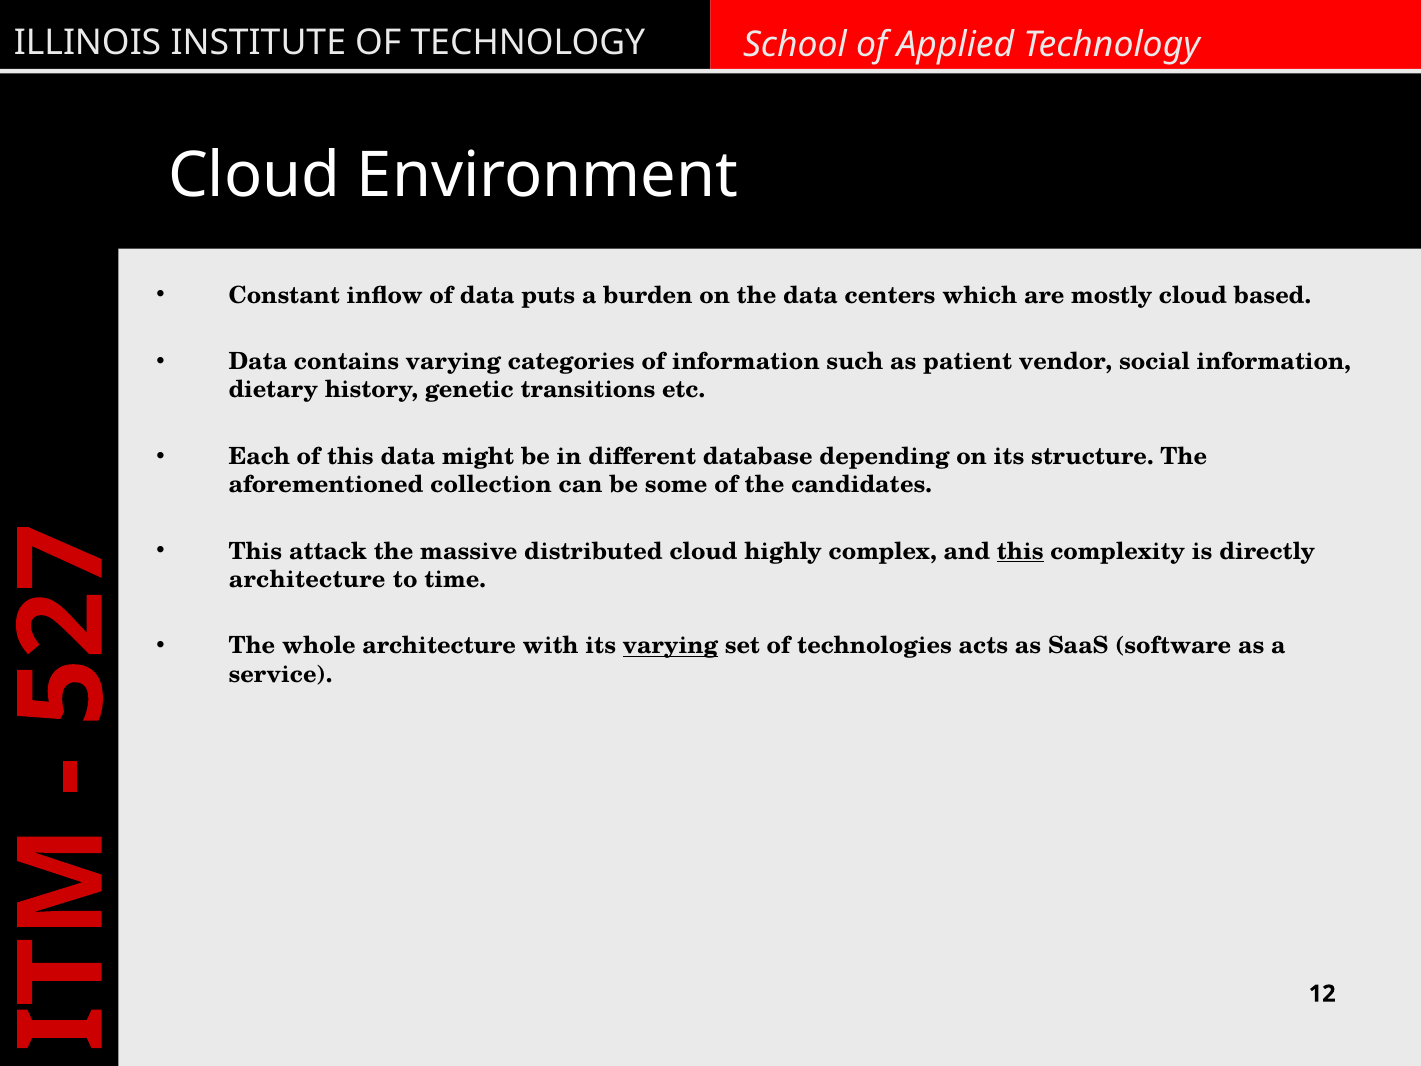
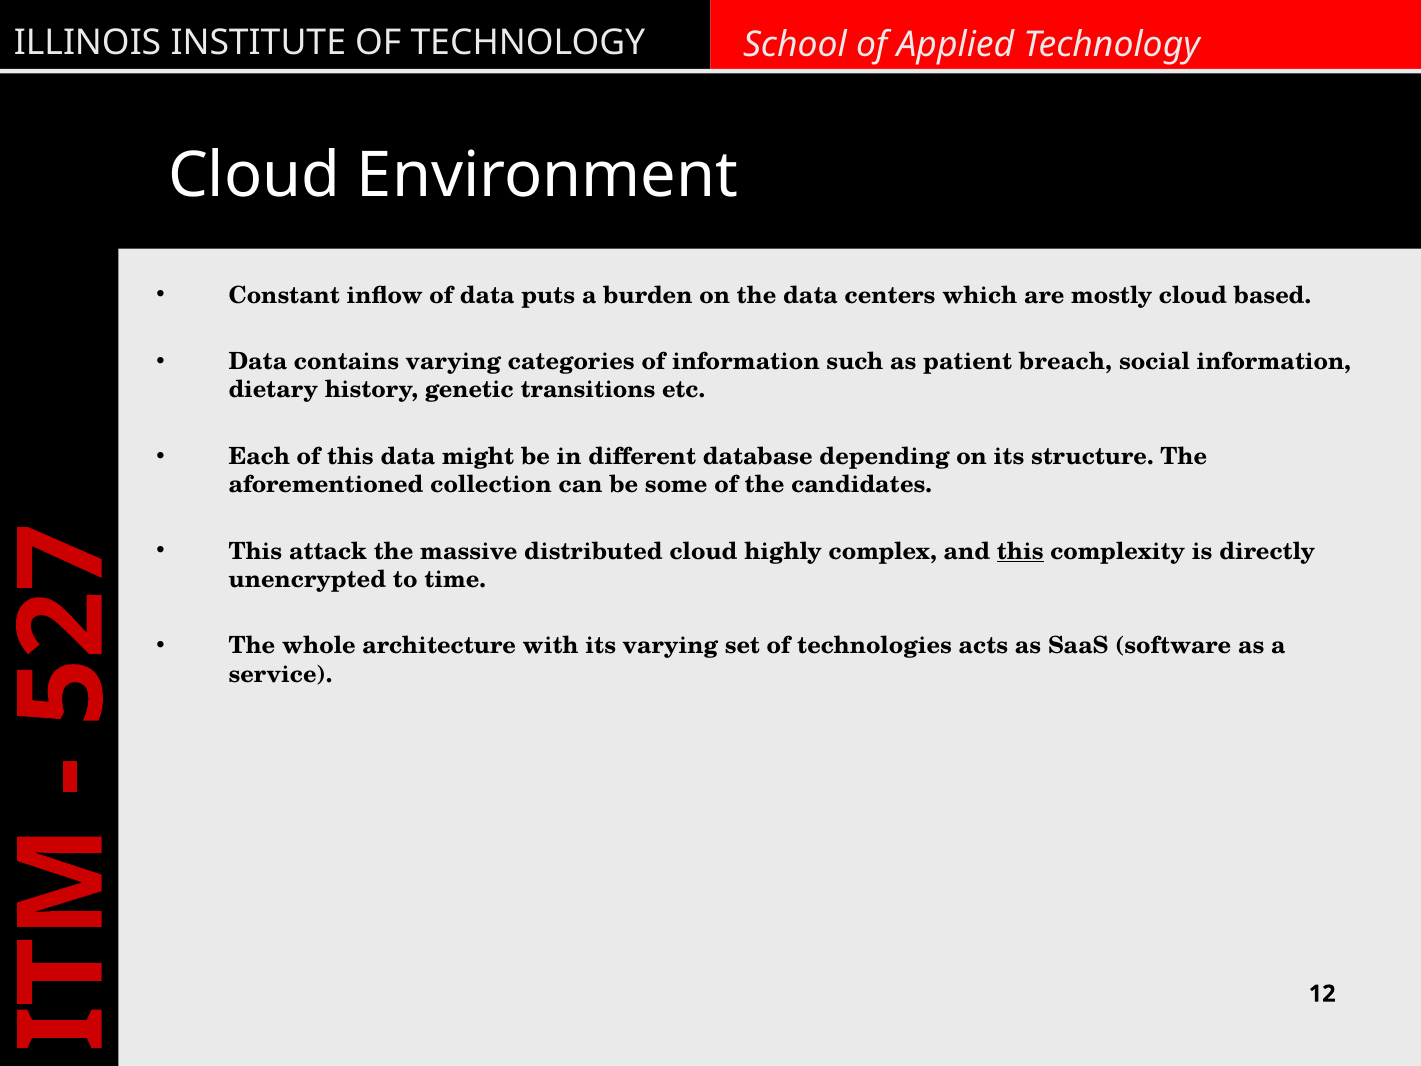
vendor: vendor -> breach (1065, 362)
architecture: architecture -> unencrypted (307, 580)
varying underline: present -> none (670, 646)
